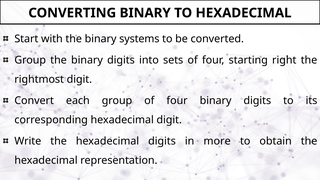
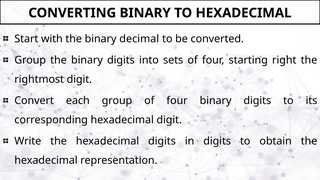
systems: systems -> decimal (139, 39)
in more: more -> digits (217, 141)
